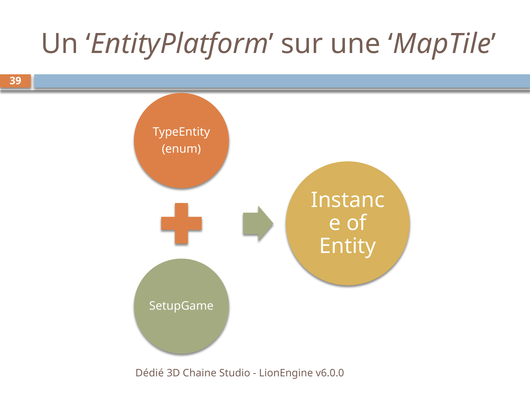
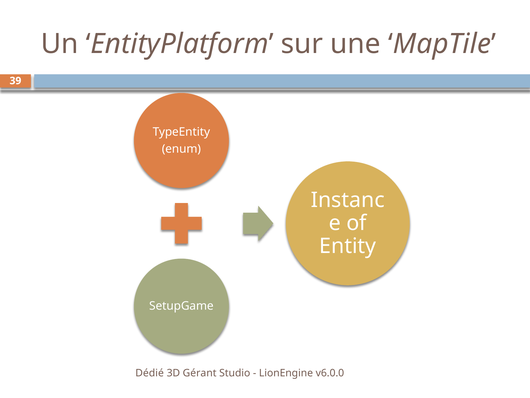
Chaine: Chaine -> Gérant (200, 373)
